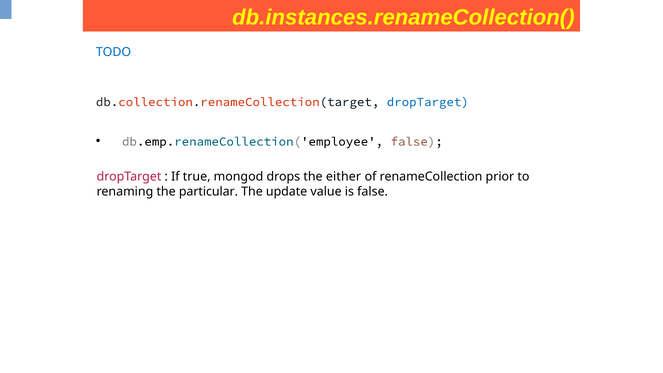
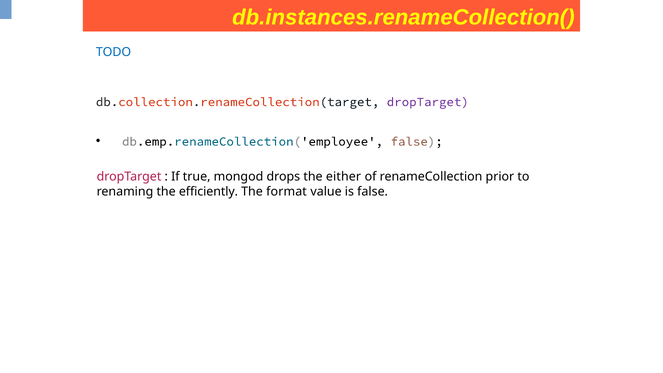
dropTarget colour: blue -> purple (428, 102)
particular: particular -> efficiently (208, 191)
update: update -> format (287, 191)
